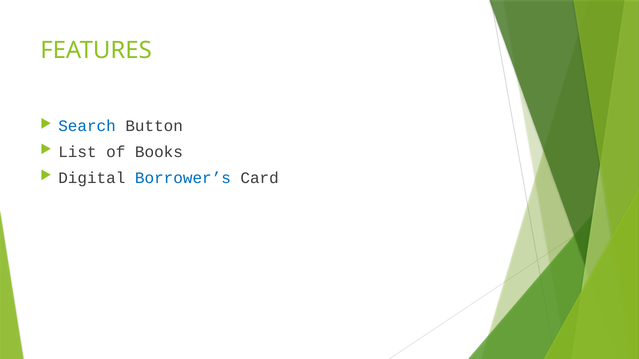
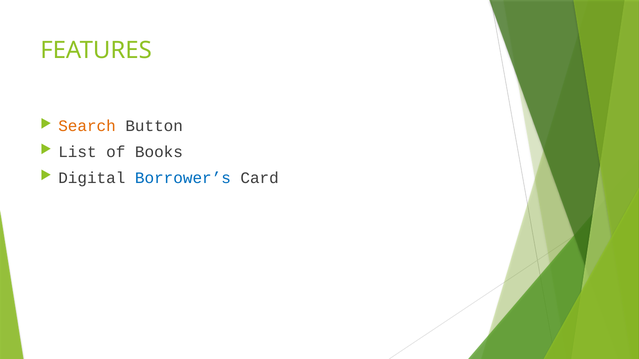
Search colour: blue -> orange (87, 126)
